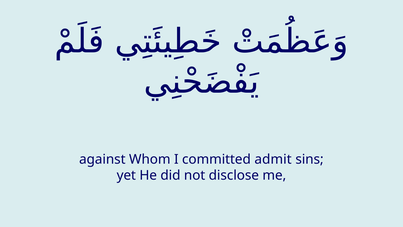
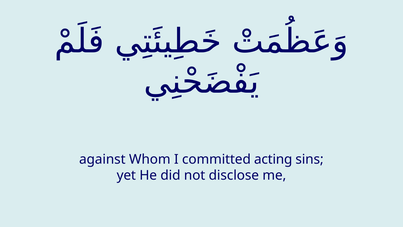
admit: admit -> acting (273, 159)
